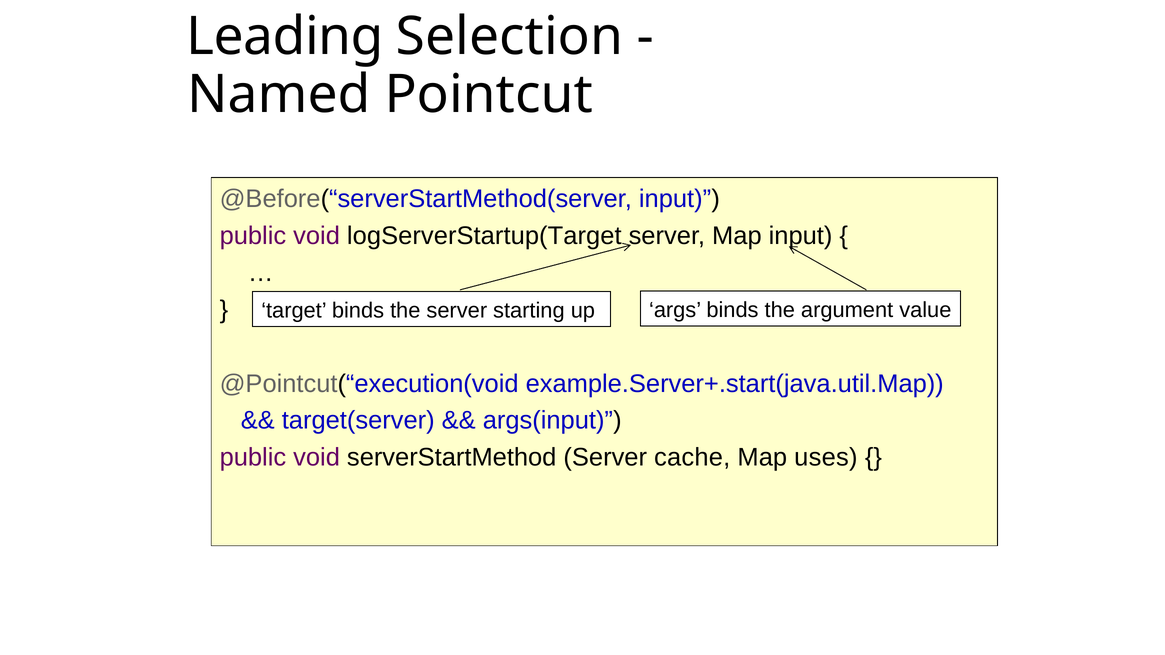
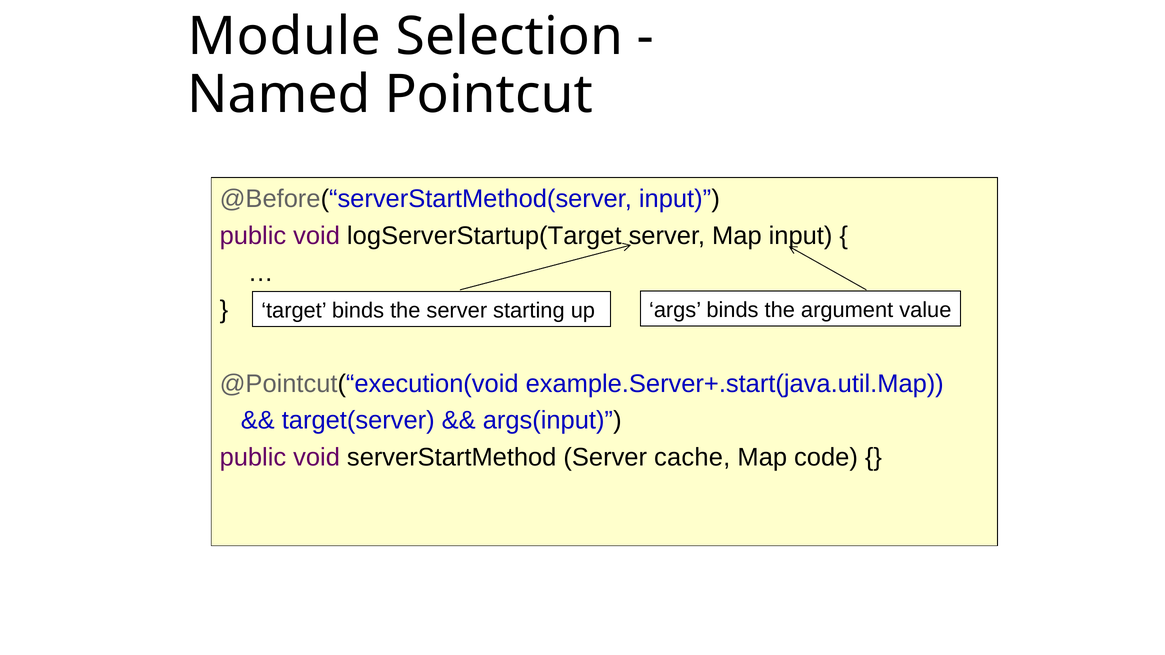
Leading: Leading -> Module (284, 37)
uses: uses -> code (826, 458)
